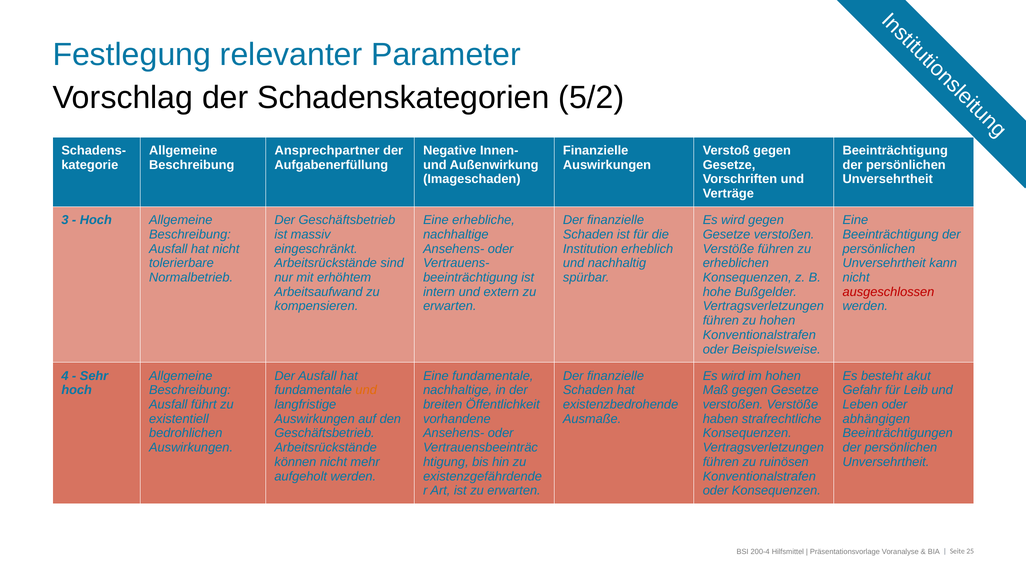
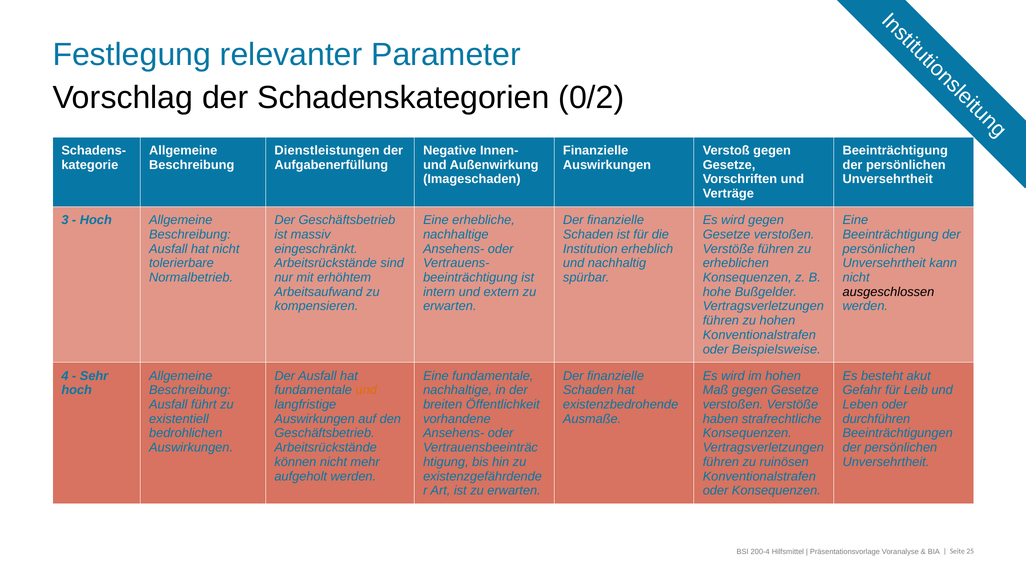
5/2: 5/2 -> 0/2 (591, 98)
Ansprechpartner: Ansprechpartner -> Dienstleistungen (327, 151)
ausgeschlossen colour: red -> black (888, 292)
abhängigen: abhängigen -> durchführen (876, 419)
